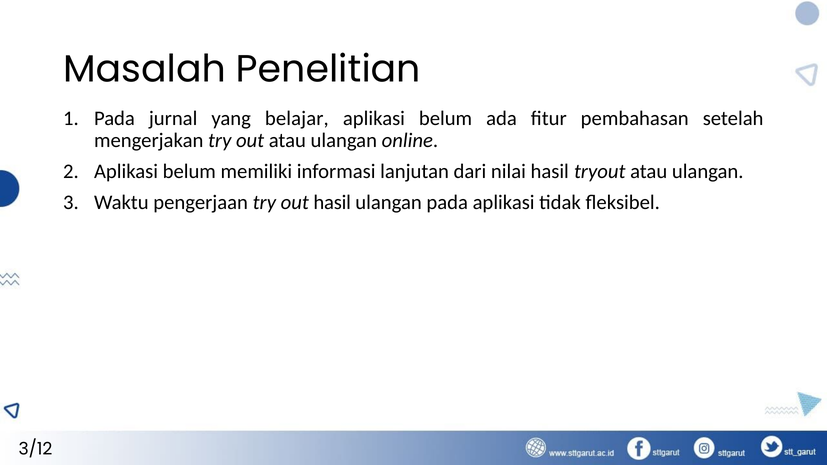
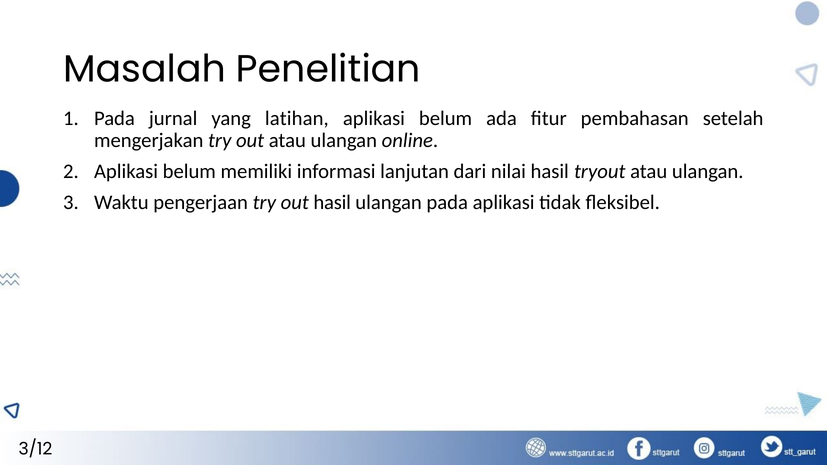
belajar: belajar -> latihan (297, 118)
